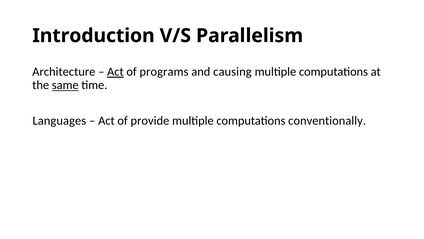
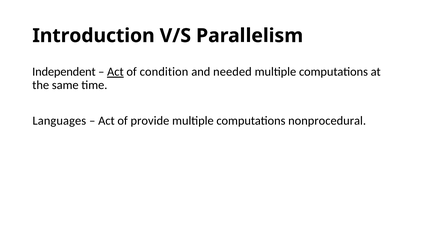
Architecture: Architecture -> Independent (64, 72)
programs: programs -> condition (164, 72)
causing: causing -> needed (232, 72)
same underline: present -> none (65, 85)
conventionally: conventionally -> nonprocedural (327, 121)
